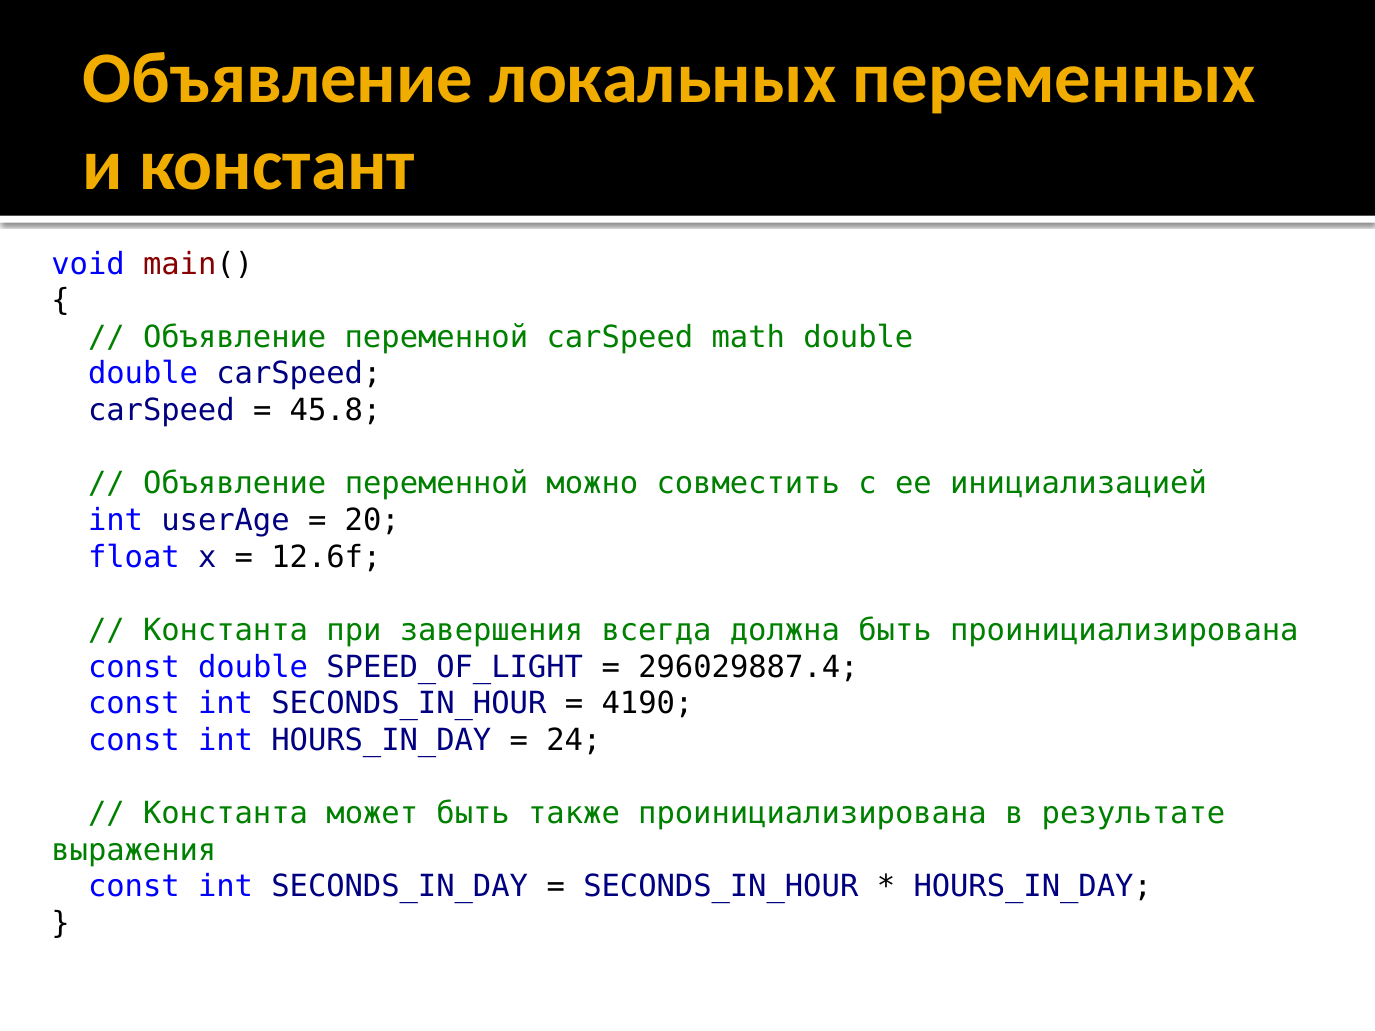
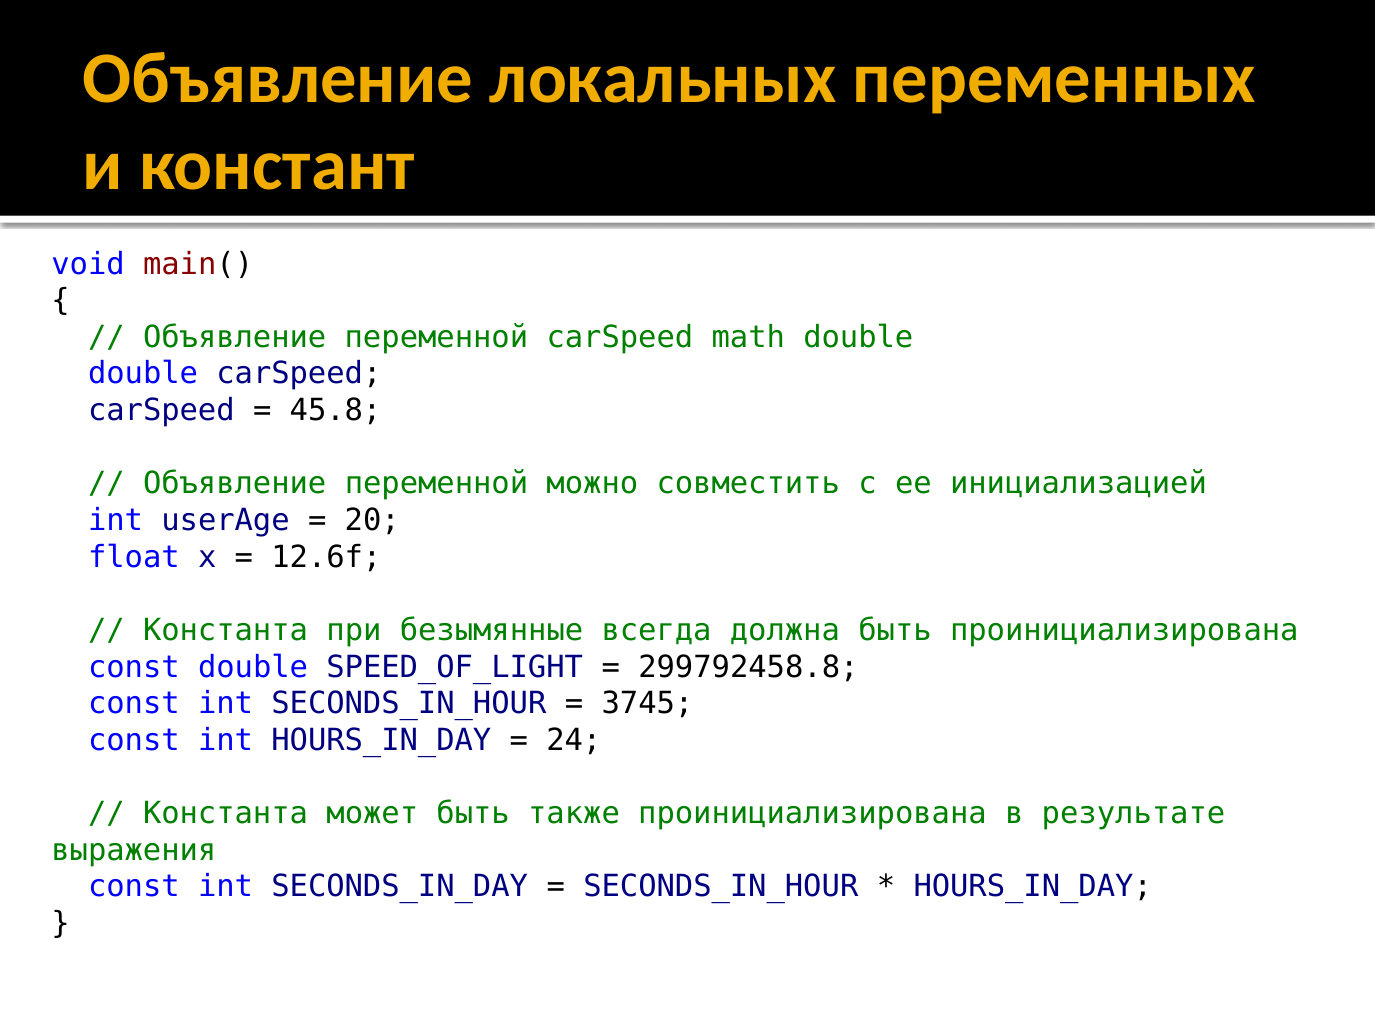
завершения: завершения -> безымянные (492, 630)
296029887.4: 296029887.4 -> 299792458.8 (748, 667)
4190: 4190 -> 3745 (647, 704)
